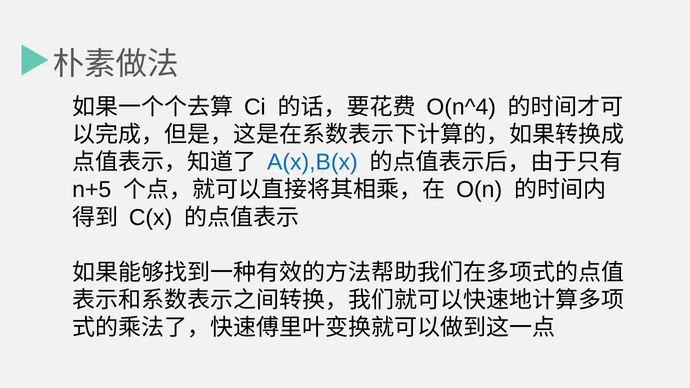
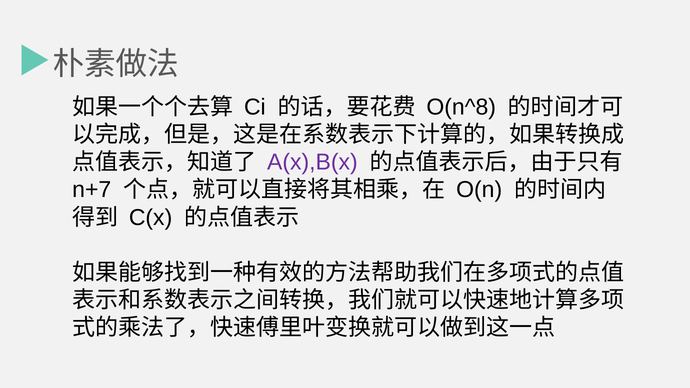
O(n^4: O(n^4 -> O(n^8 (461, 107)
A(x),B(x colour: blue -> purple (312, 162)
n+5: n+5 -> n+7 (92, 190)
